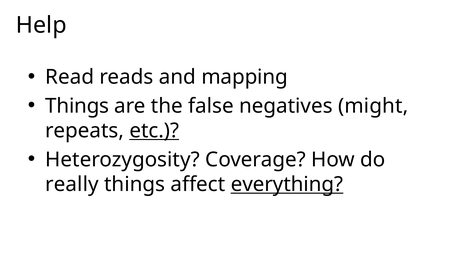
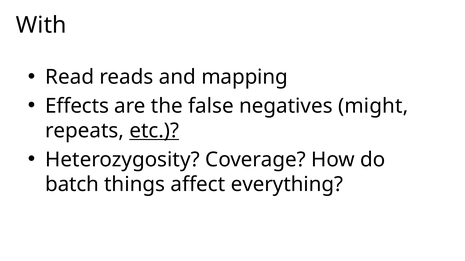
Help: Help -> With (41, 25)
Things: Things -> Effects (77, 106)
really: really -> batch (72, 185)
everything underline: present -> none (287, 185)
